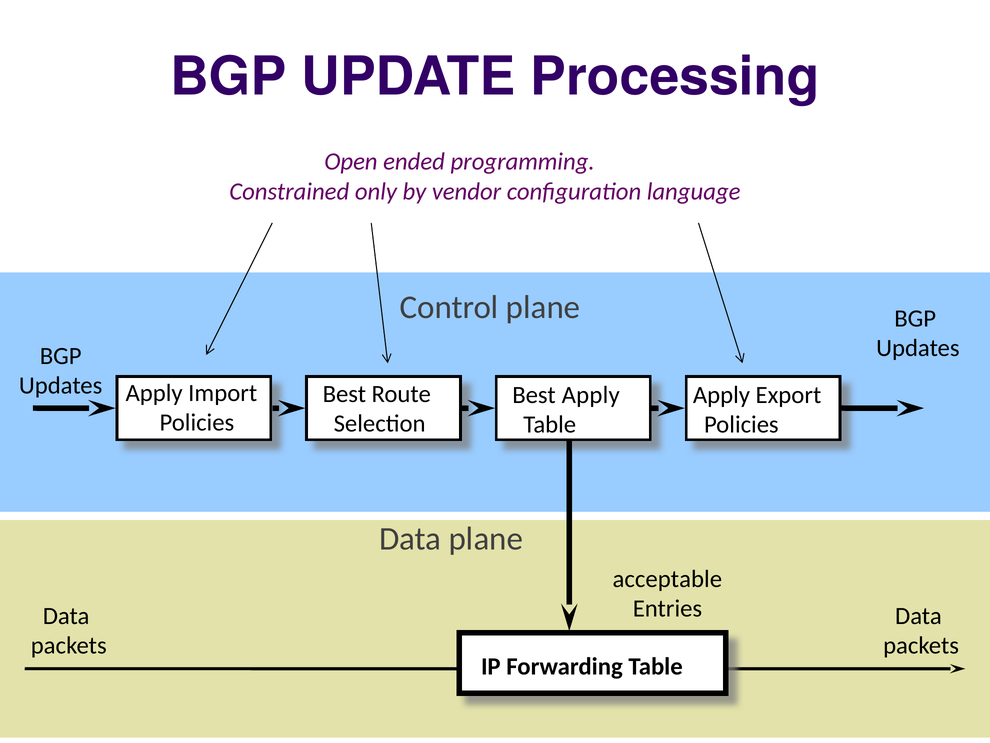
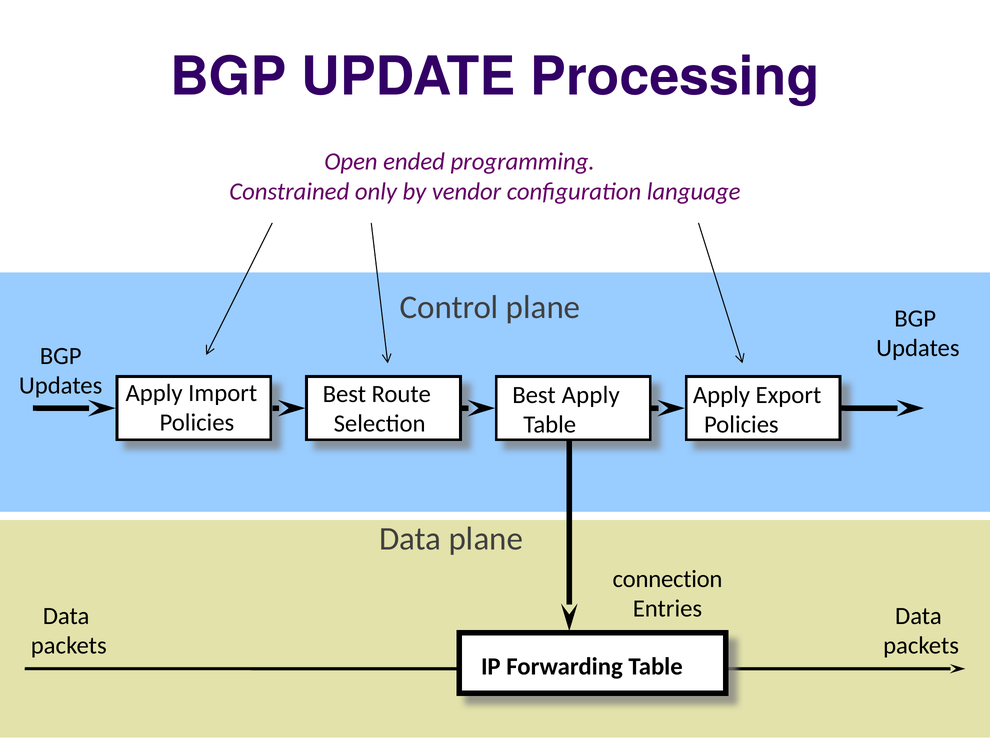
acceptable: acceptable -> connection (667, 579)
